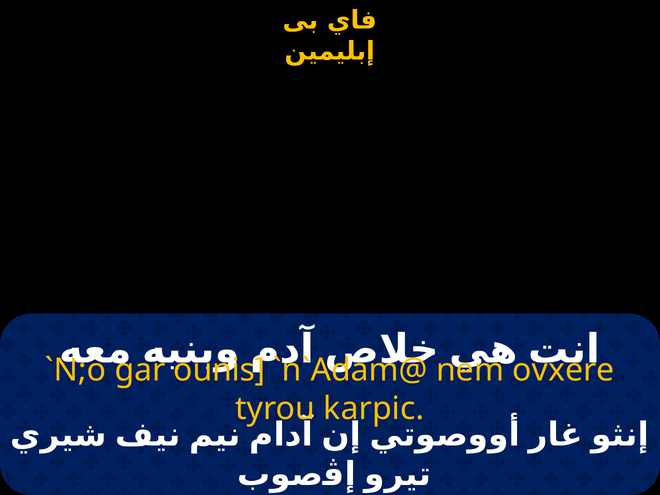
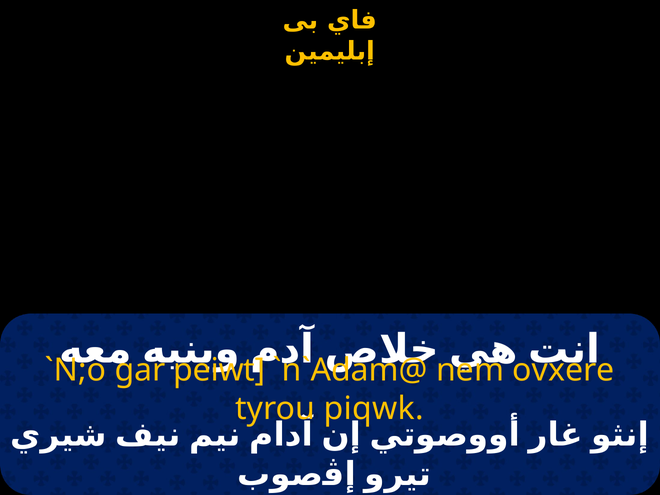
ounis: ounis -> peiwt (219, 370)
karpic: karpic -> piqwk (374, 409)
